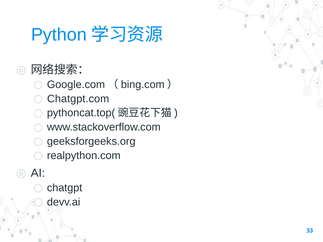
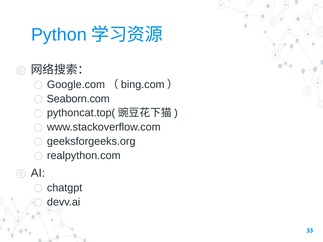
Chatgpt.com: Chatgpt.com -> Seaborn.com (78, 99)
